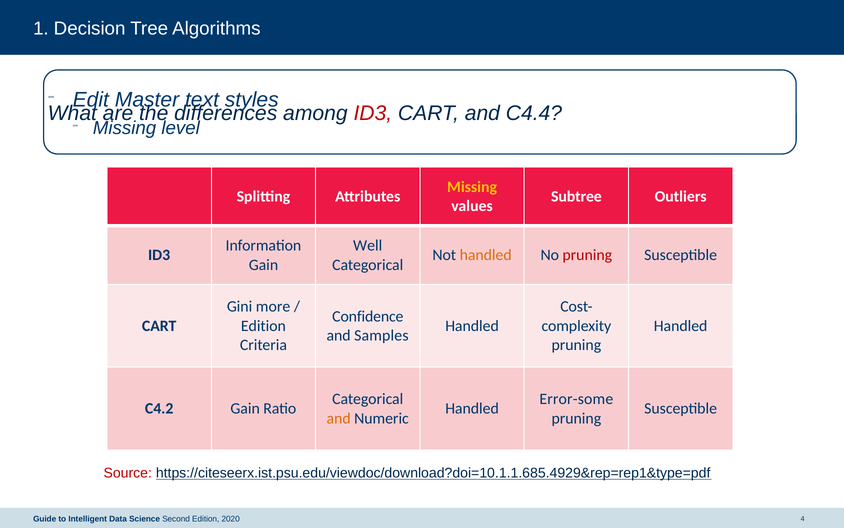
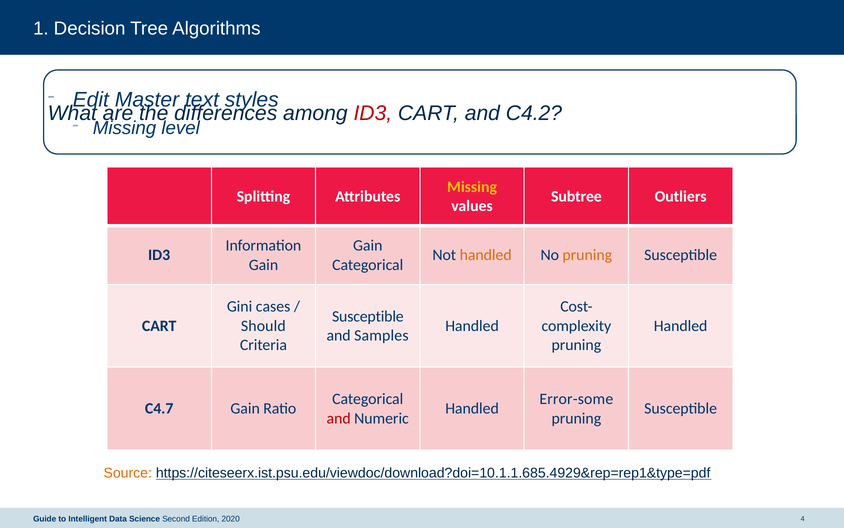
C4.4: C4.4 -> C4.2 (534, 113)
Well: Well -> Gain (368, 245)
pruning colour: red -> orange (587, 255)
more: more -> cases (273, 306)
Confidence: Confidence -> Susceptible (368, 316)
Edition: Edition -> Should (263, 326)
C4.2: C4.2 -> C4.7 (159, 408)
and colour: orange -> red (339, 418)
Source colour: red -> orange (128, 473)
